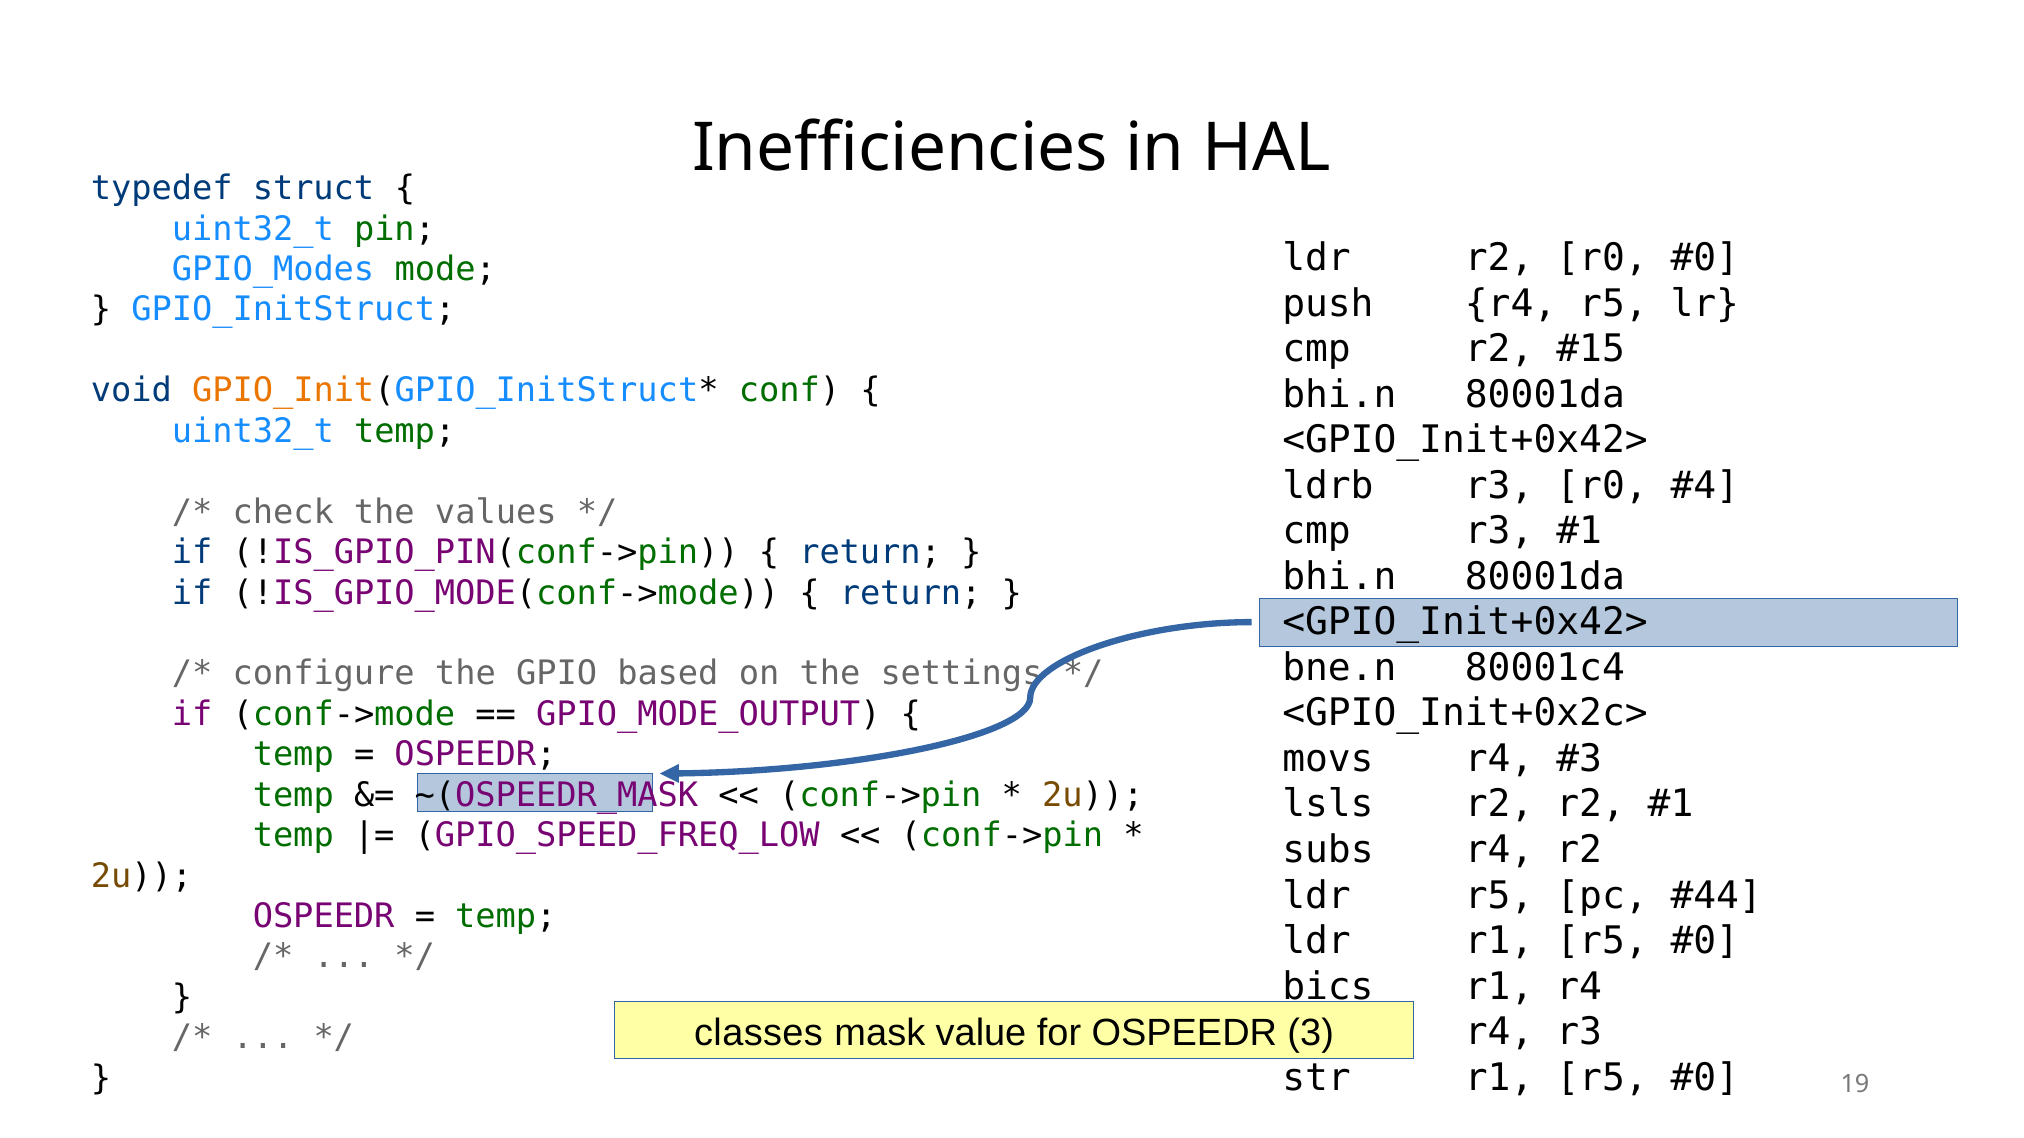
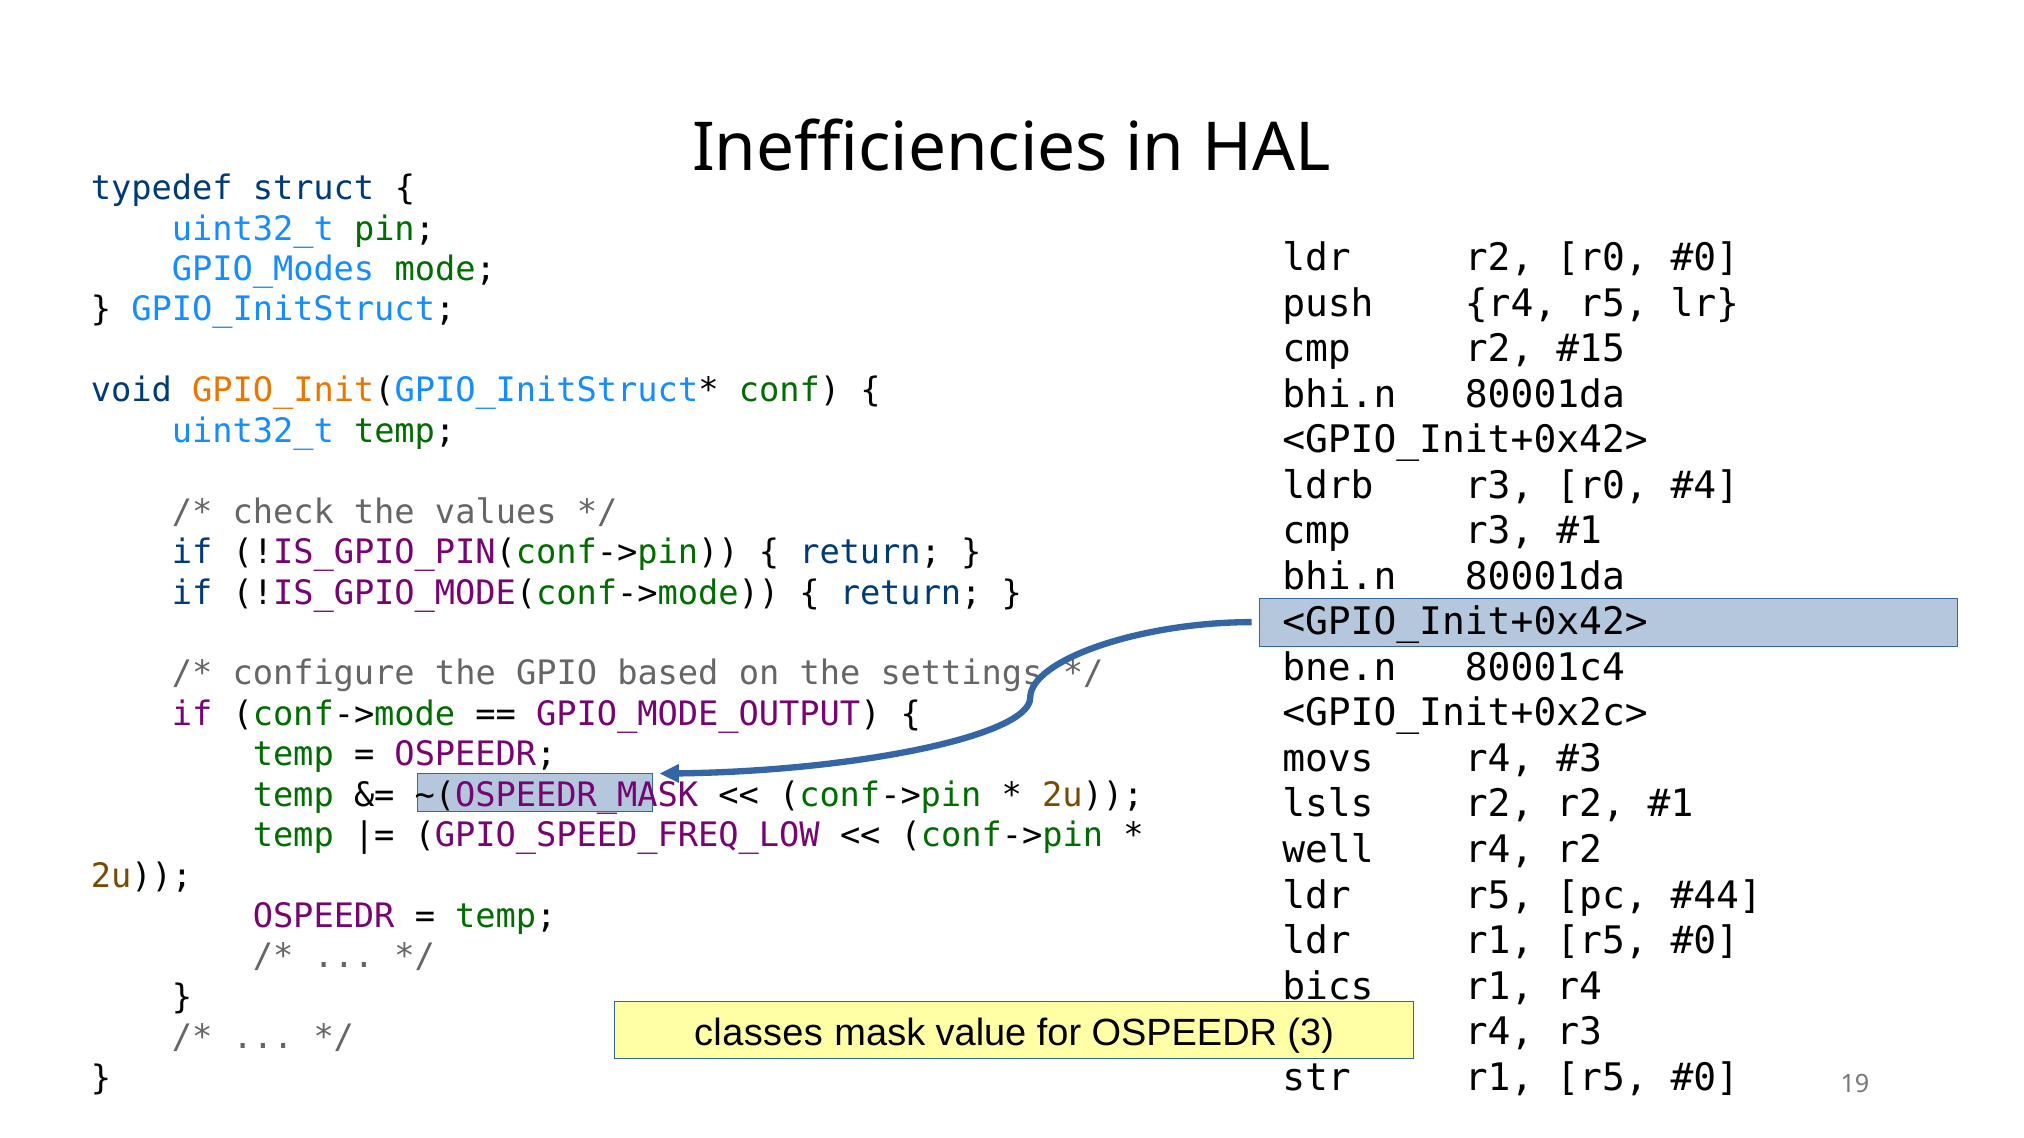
subs: subs -> well (1328, 850)
